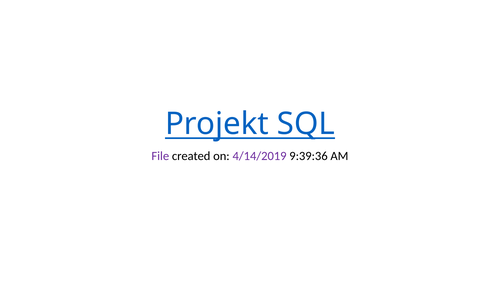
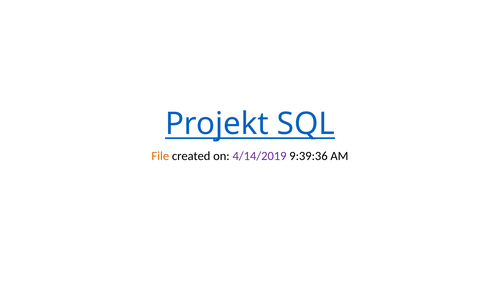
File colour: purple -> orange (160, 156)
